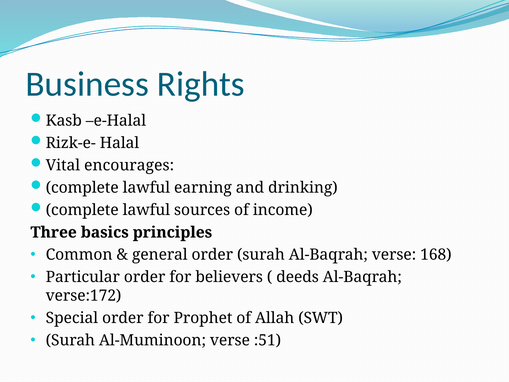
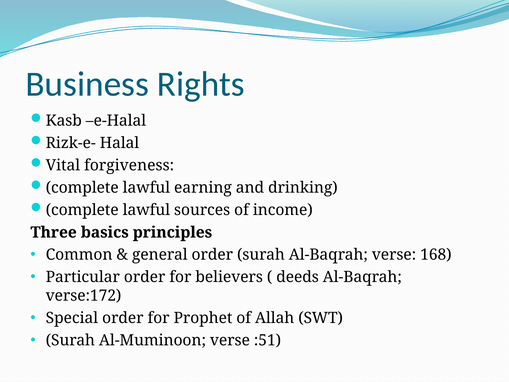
encourages: encourages -> forgiveness (129, 165)
